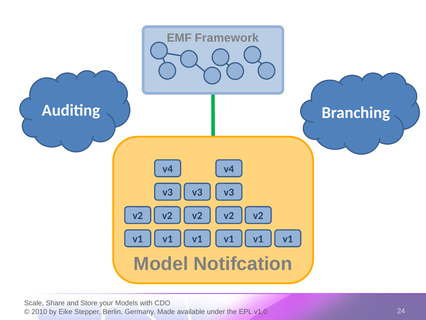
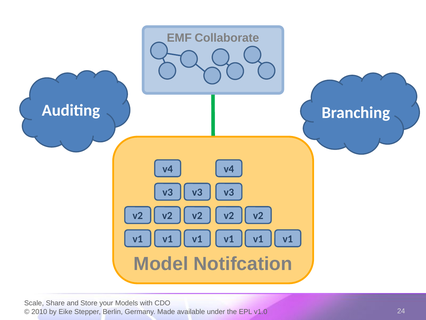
Framework: Framework -> Collaborate (227, 38)
